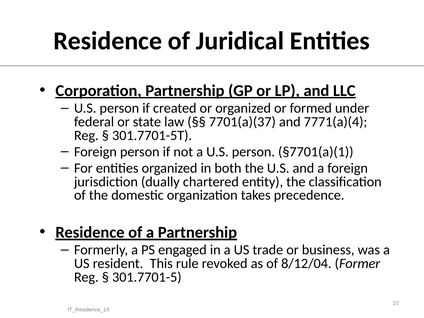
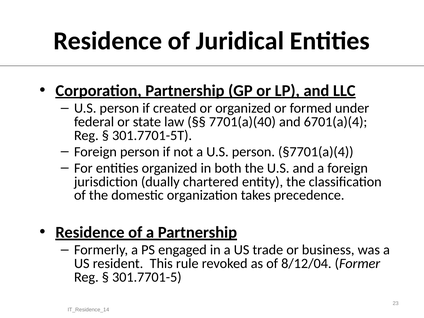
7701(a)(37: 7701(a)(37 -> 7701(a)(40 (242, 122)
7771(a)(4: 7771(a)(4 -> 6701(a)(4 (336, 122)
§7701(a)(1: §7701(a)(1 -> §7701(a)(4 (316, 152)
